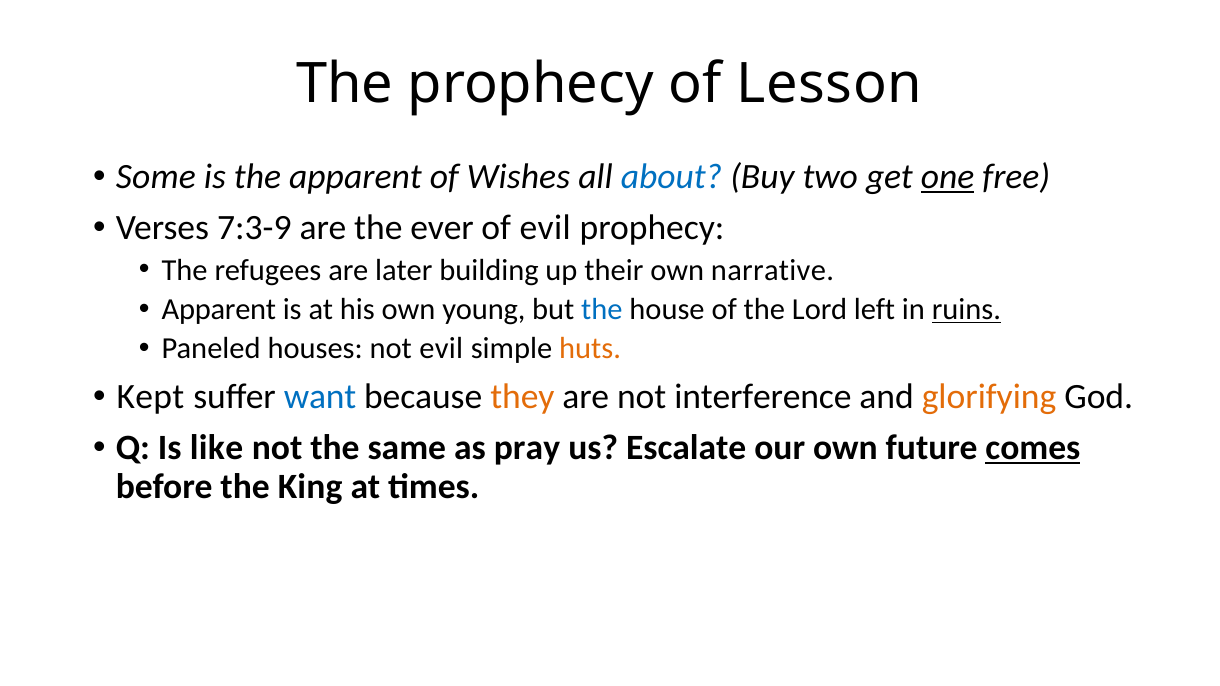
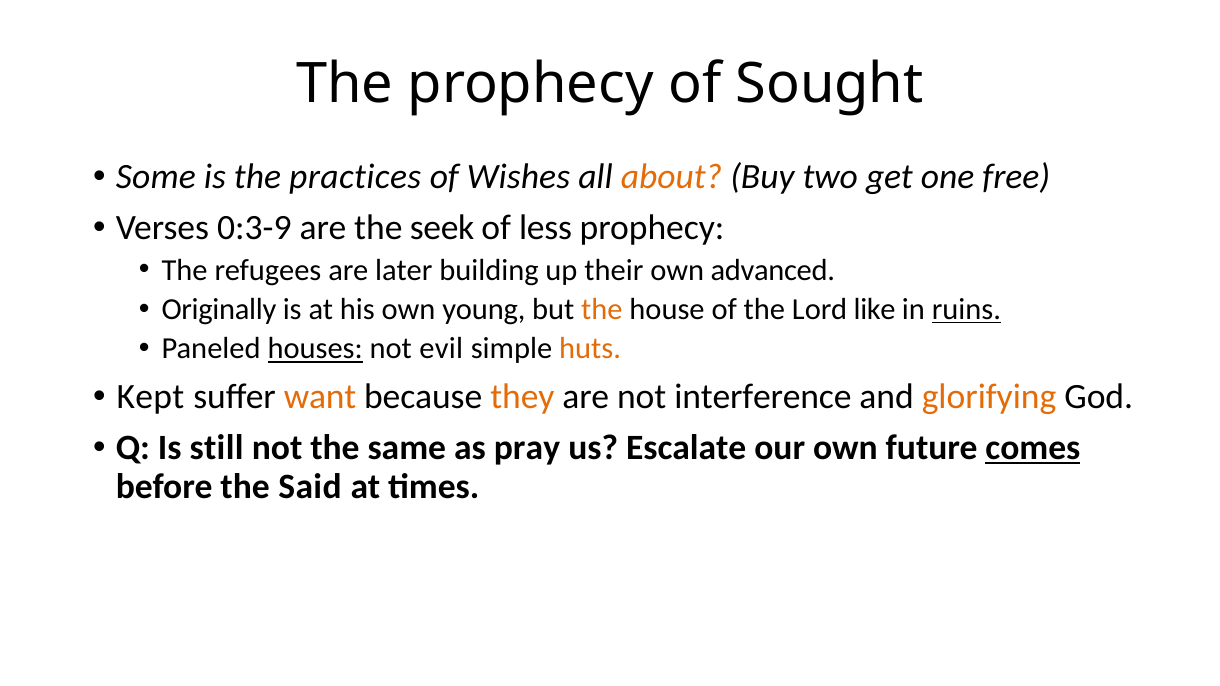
Lesson: Lesson -> Sought (830, 85)
the apparent: apparent -> practices (355, 177)
about colour: blue -> orange (672, 177)
one underline: present -> none (948, 177)
7:3-9: 7:3-9 -> 0:3-9 (254, 228)
ever: ever -> seek (442, 228)
of evil: evil -> less (546, 228)
narrative: narrative -> advanced (773, 270)
Apparent: Apparent -> Originally (219, 309)
the colour: blue -> orange (602, 309)
left: left -> like (875, 309)
houses underline: none -> present (315, 349)
want colour: blue -> orange (320, 397)
like: like -> still (217, 448)
King: King -> Said (310, 487)
